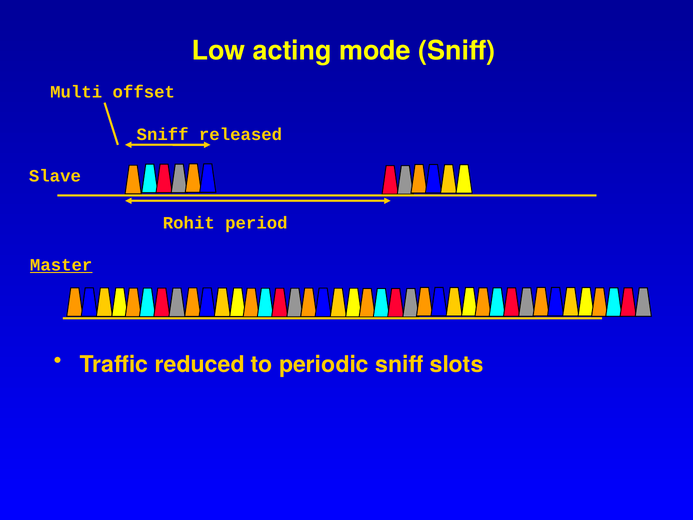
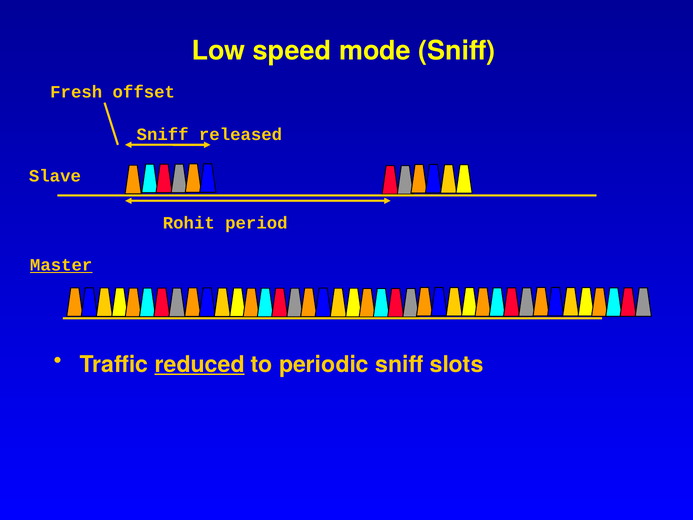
acting: acting -> speed (292, 51)
Multi: Multi -> Fresh (76, 92)
reduced underline: none -> present (200, 364)
